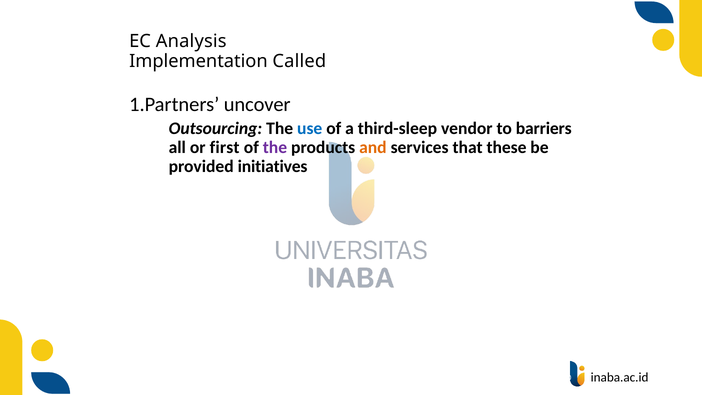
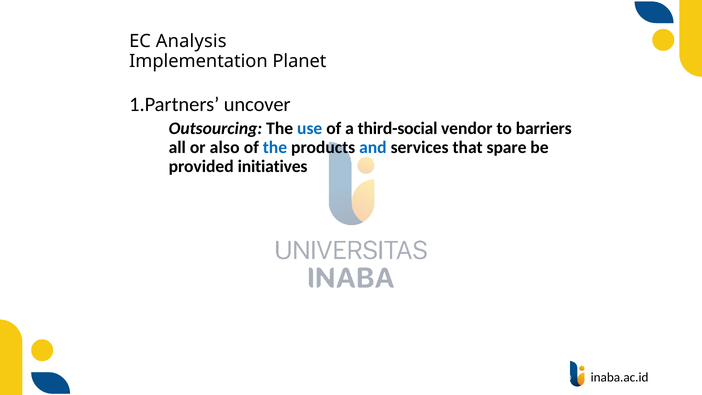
Called: Called -> Planet (299, 61)
third-sleep: third-sleep -> third-social (398, 129)
first: first -> also (225, 147)
the colour: purple -> blue (275, 147)
and colour: orange -> blue (373, 147)
these: these -> spare (507, 147)
